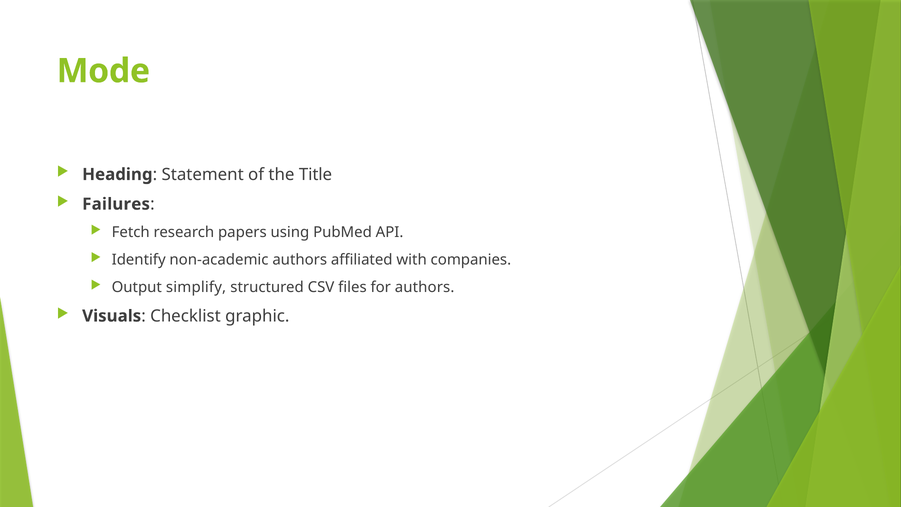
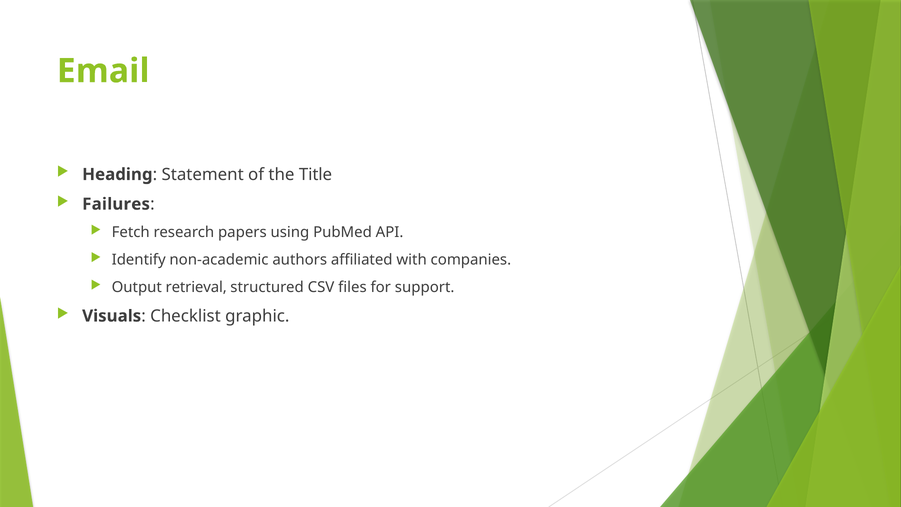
Mode: Mode -> Email (103, 71)
simplify: simplify -> retrieval (196, 287)
for authors: authors -> support (425, 287)
